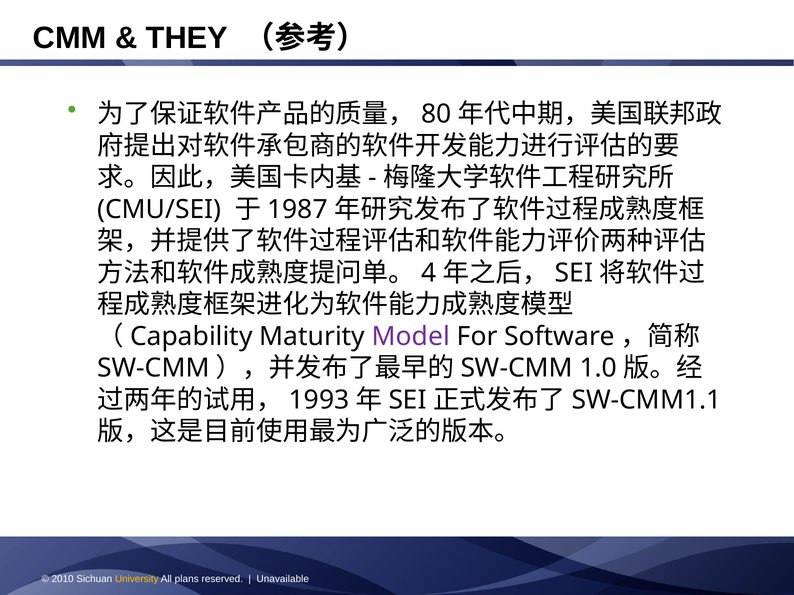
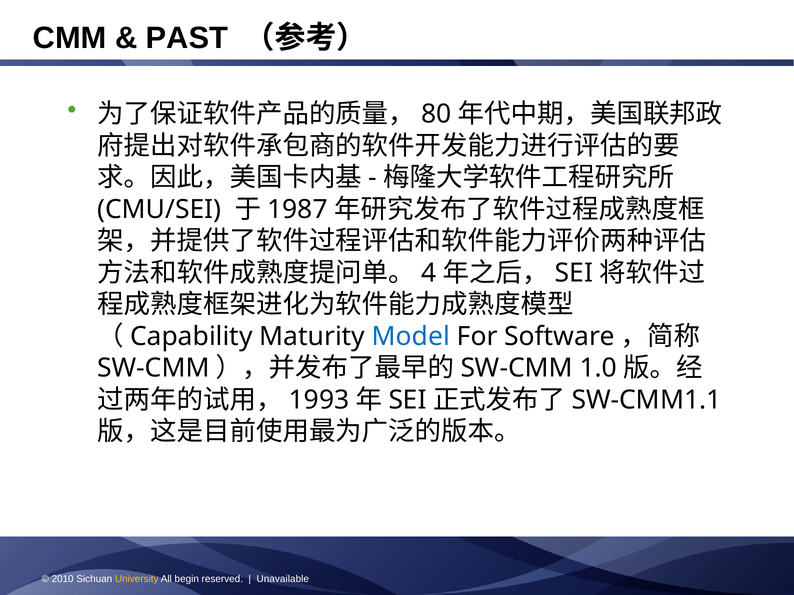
THEY: THEY -> PAST (187, 38)
Model colour: purple -> blue (411, 337)
plans: plans -> begin (187, 580)
